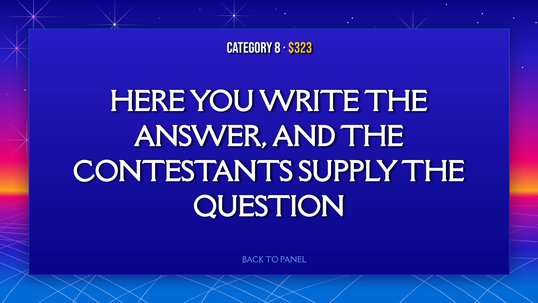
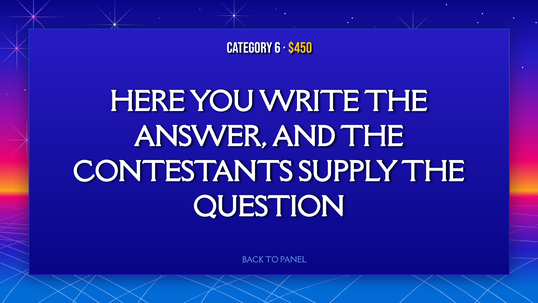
8: 8 -> 6 (277, 48)
$323: $323 -> $450 (300, 48)
